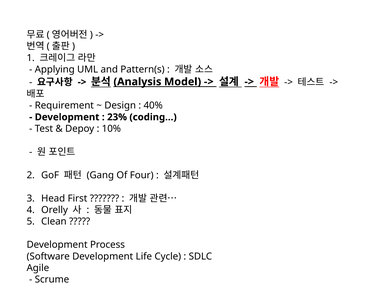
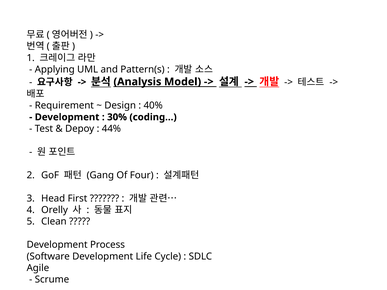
23%: 23% -> 30% (117, 117)
10%: 10% -> 44% (111, 129)
